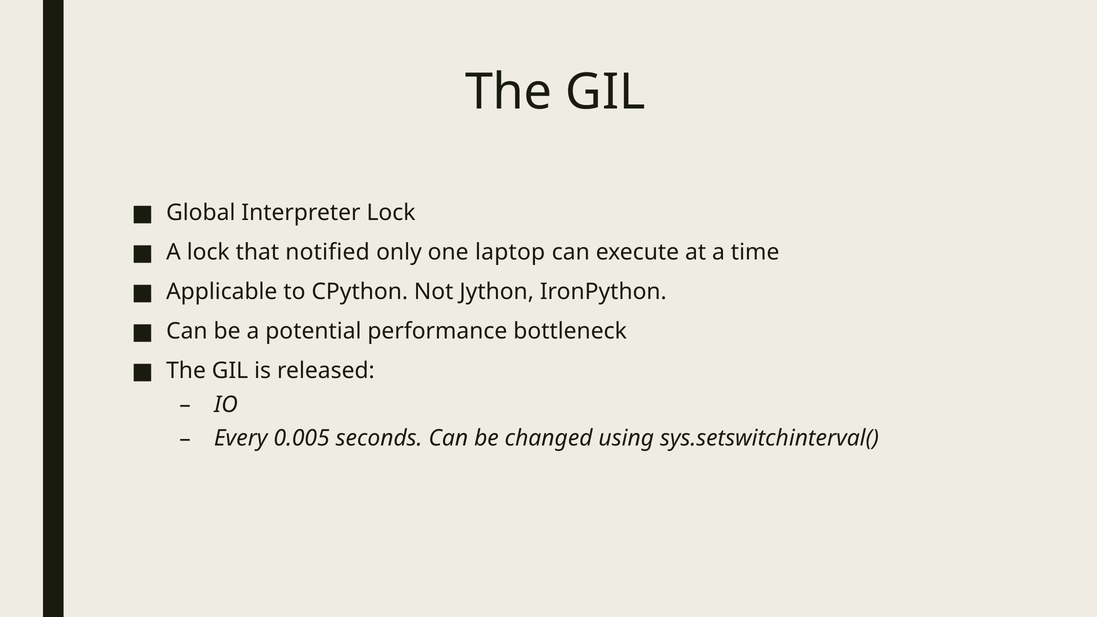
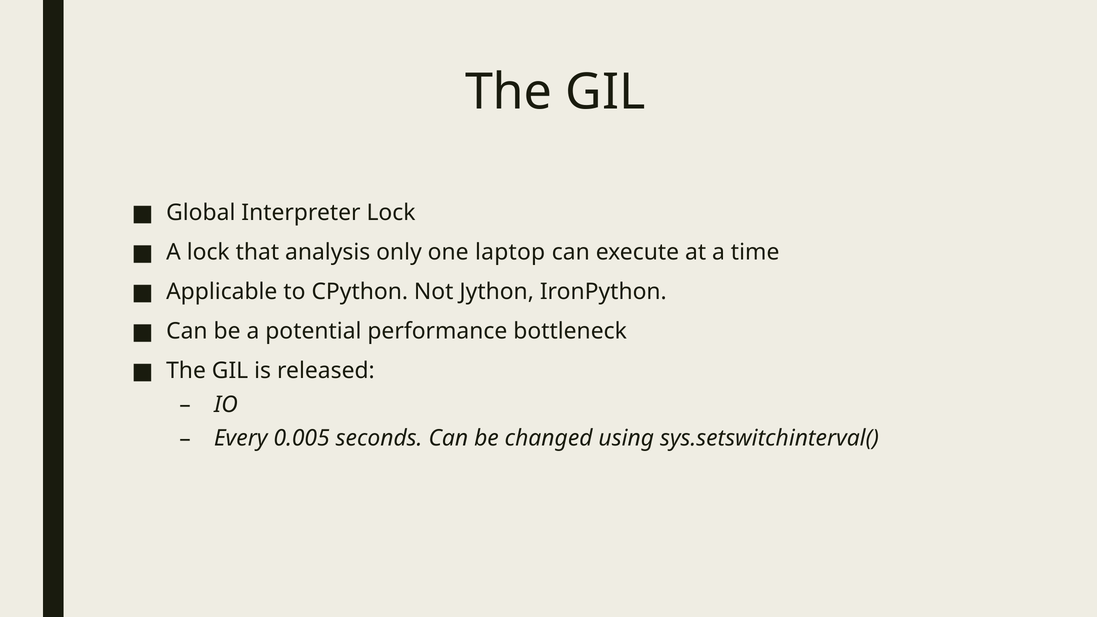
notified: notified -> analysis (328, 252)
